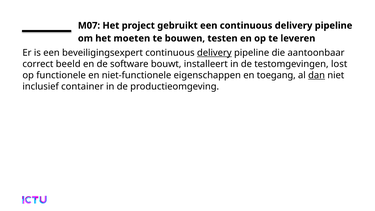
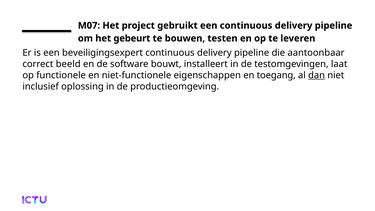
moeten: moeten -> gebeurt (132, 38)
delivery underline: present -> none (214, 53)
lost: lost -> laat (339, 64)
container: container -> oplossing (82, 86)
